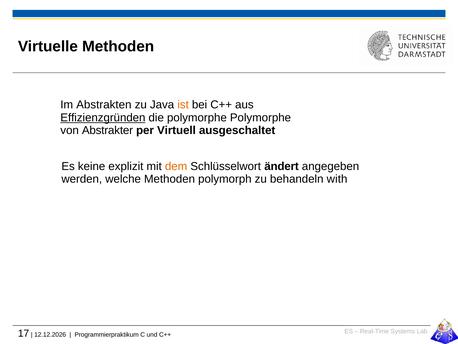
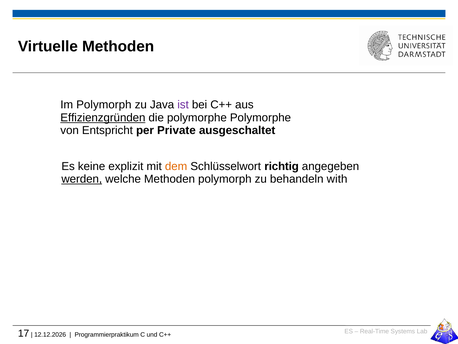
Im Abstrakten: Abstrakten -> Polymorph (104, 105)
ist colour: orange -> purple (183, 105)
Abstrakter: Abstrakter -> Entspricht (107, 130)
Virtuell: Virtuell -> Private (176, 130)
ändert: ändert -> richtig (282, 166)
werden underline: none -> present (82, 179)
